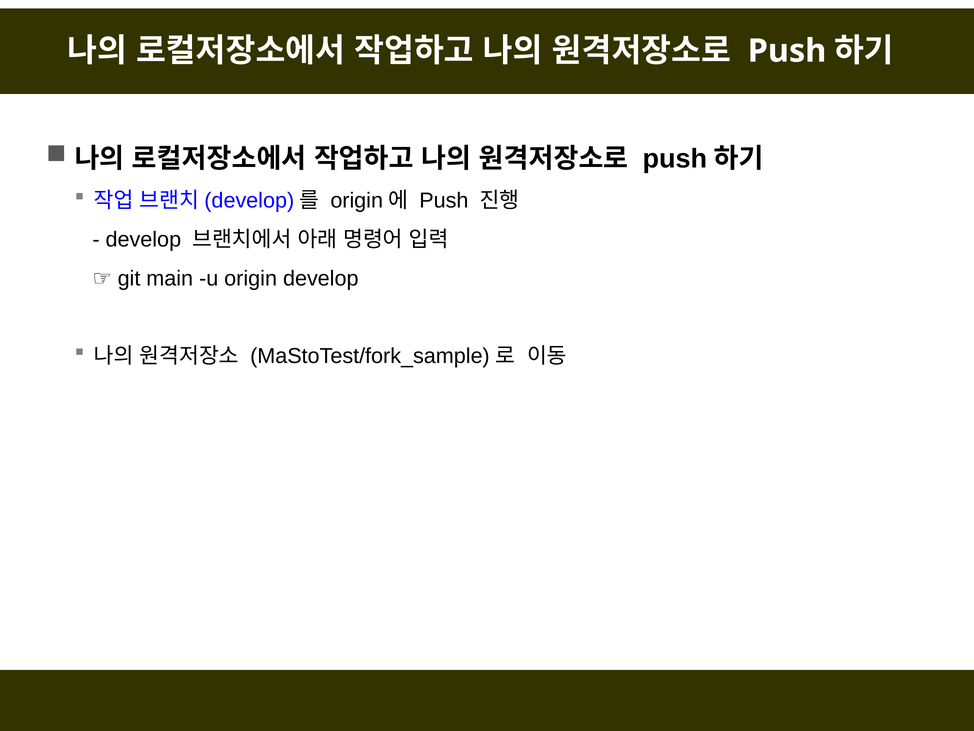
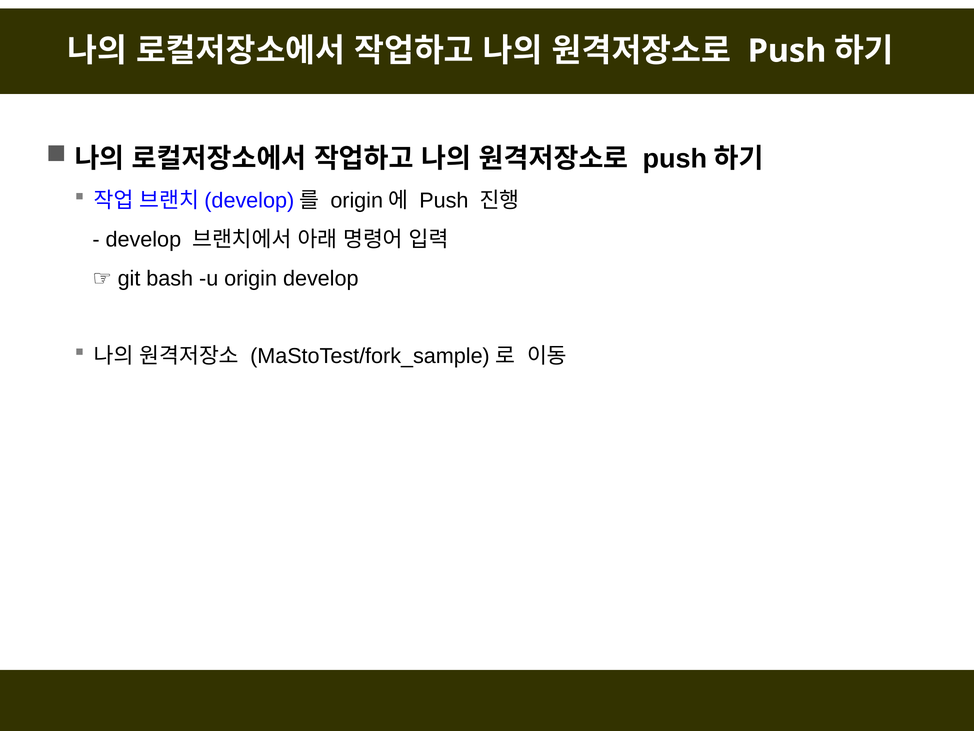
main: main -> bash (170, 278)
